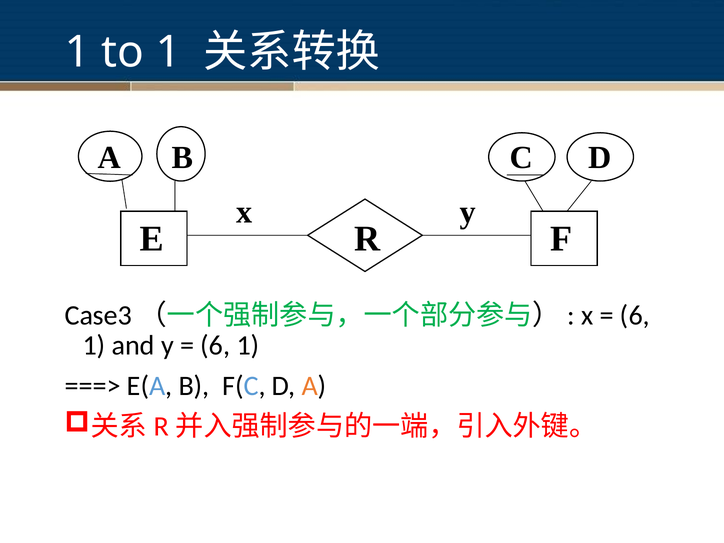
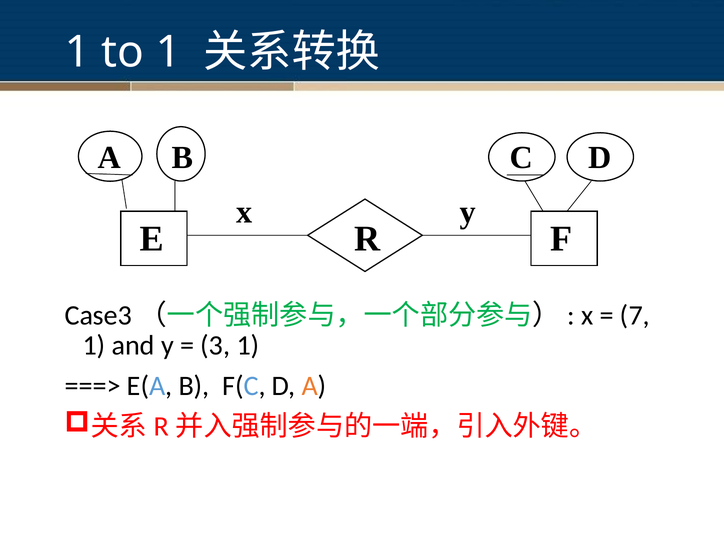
6: 6 -> 7 (635, 315)
6: 6 -> 3 (215, 346)
